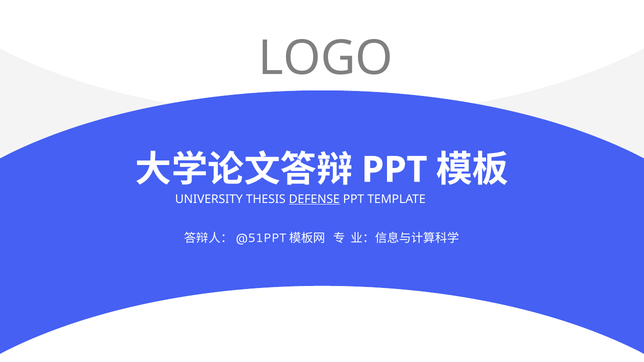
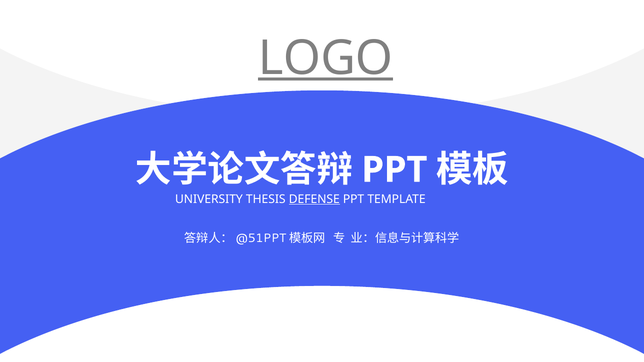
LOGO underline: none -> present (326, 58)
